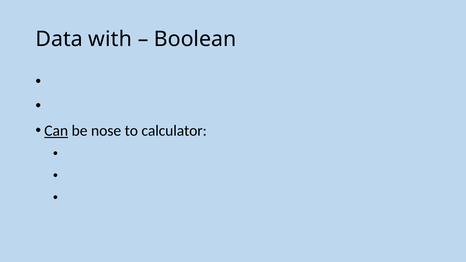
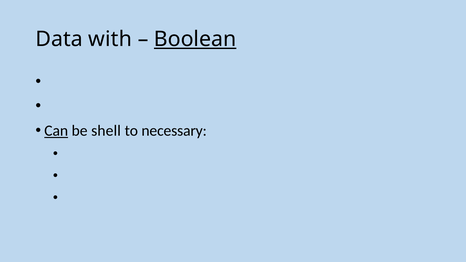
Boolean underline: none -> present (195, 39)
nose: nose -> shell (106, 131)
calculator: calculator -> necessary (174, 131)
